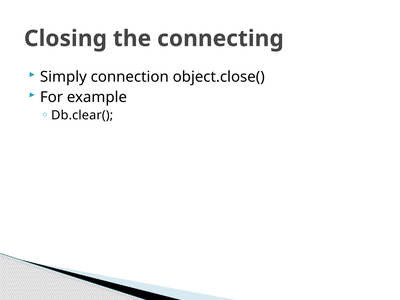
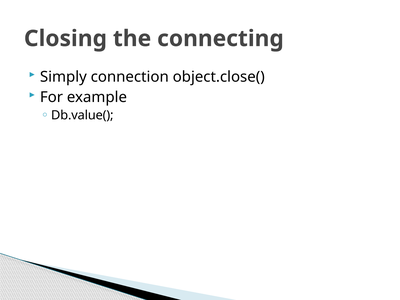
Db.clear(: Db.clear( -> Db.value( (82, 115)
